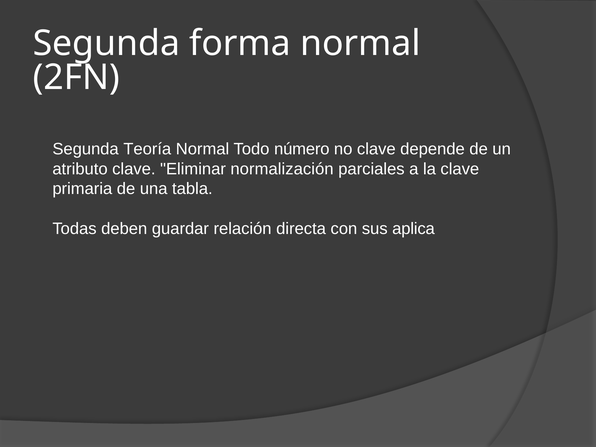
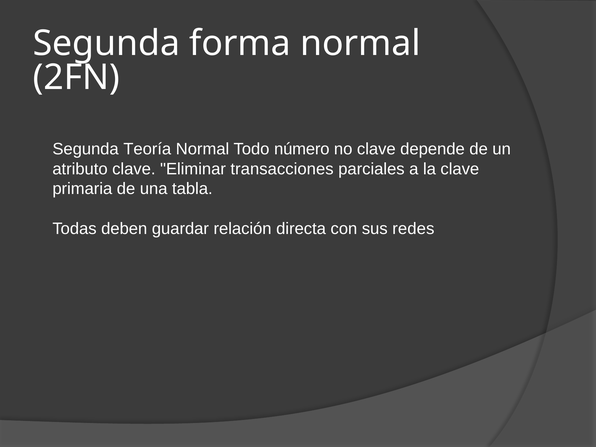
normalización: normalización -> transacciones (282, 169)
aplica: aplica -> redes (413, 229)
